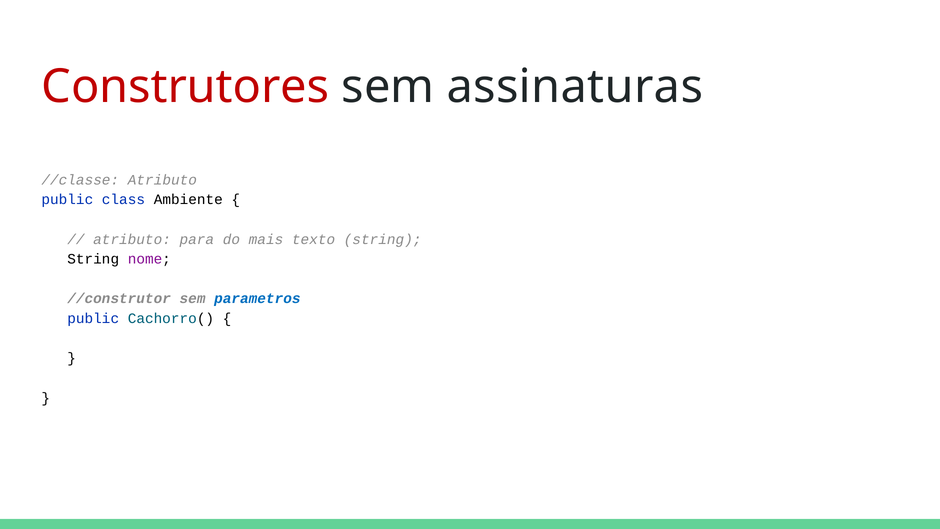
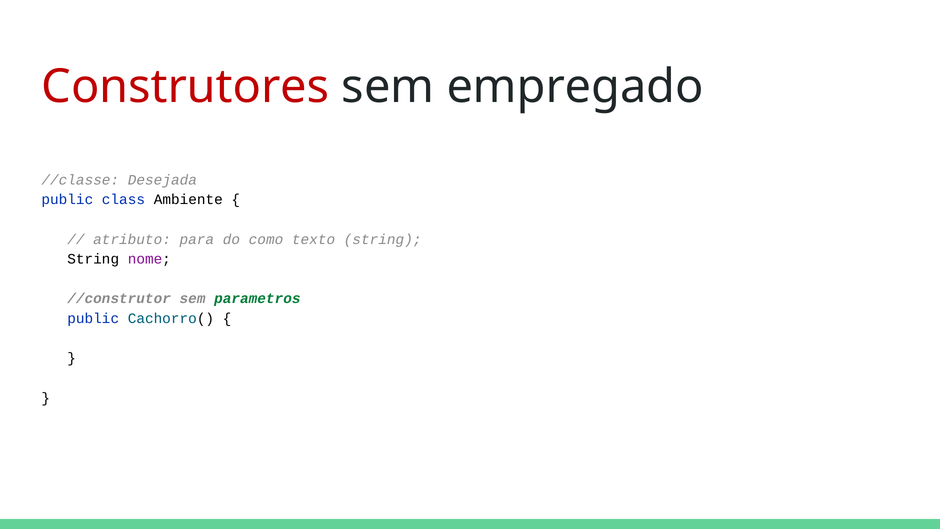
assinaturas: assinaturas -> empregado (575, 87)
//classe Atributo: Atributo -> Desejada (162, 180)
mais: mais -> como (266, 239)
parametros colour: blue -> green (257, 299)
